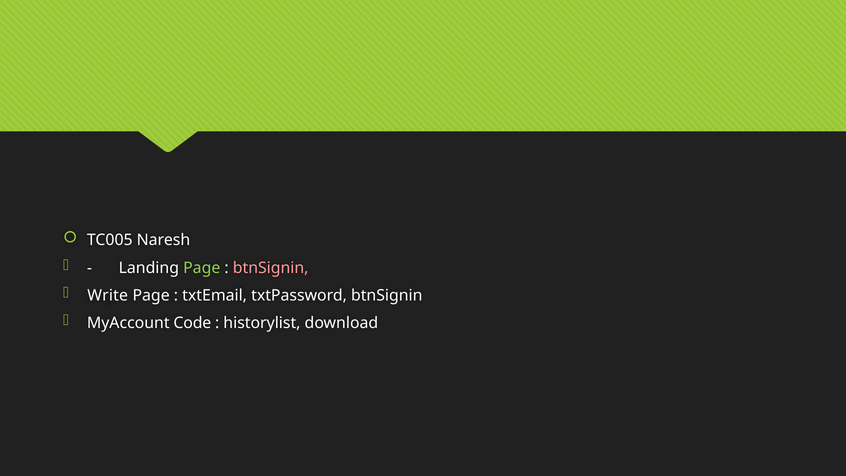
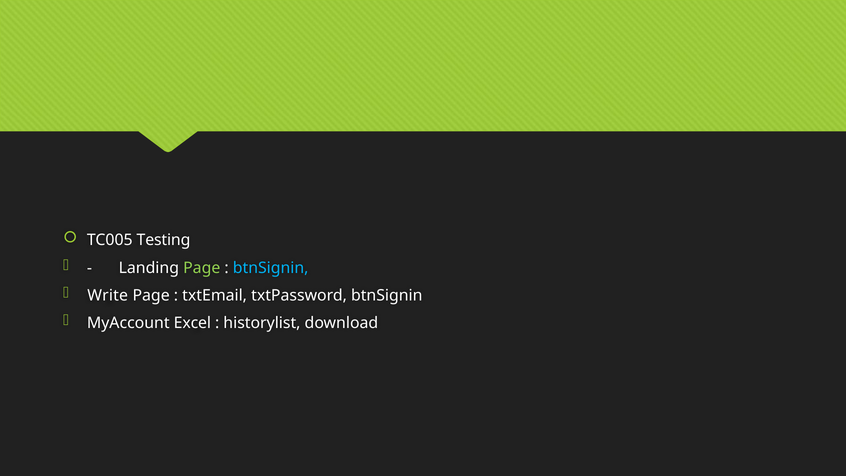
Naresh: Naresh -> Testing (163, 240)
btnSignin colour: pink -> light blue (271, 268)
Code: Code -> Excel (192, 323)
